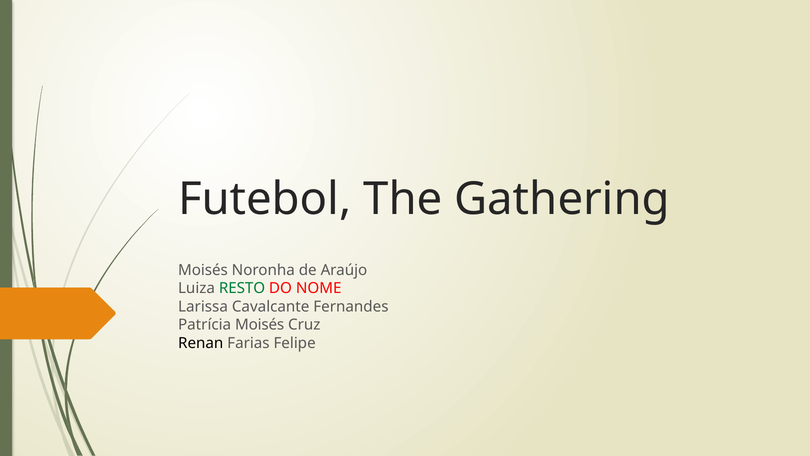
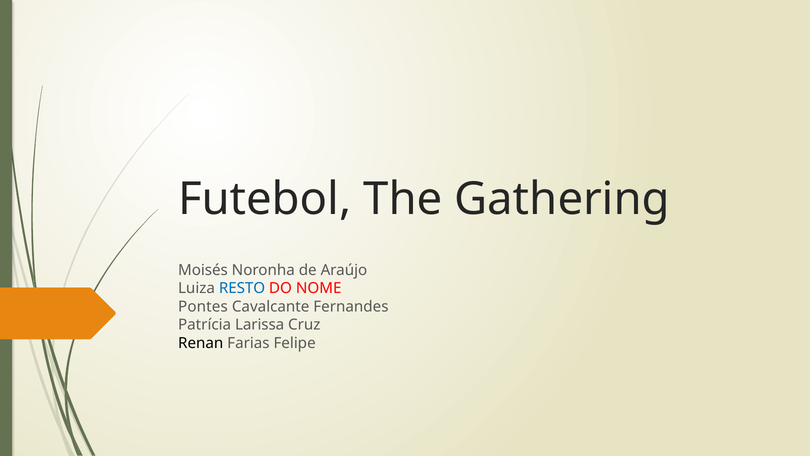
RESTO colour: green -> blue (242, 288)
Larissa: Larissa -> Pontes (203, 306)
Patrícia Moisés: Moisés -> Larissa (260, 325)
